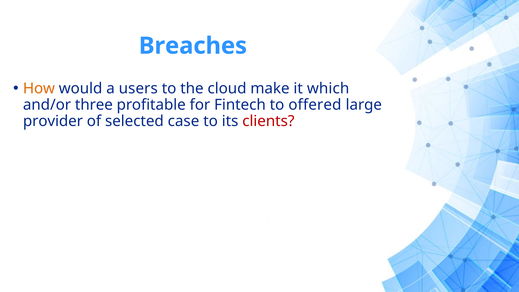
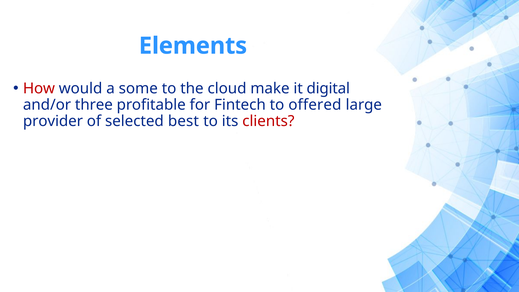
Breaches: Breaches -> Elements (193, 46)
How colour: orange -> red (39, 88)
users: users -> some (138, 88)
which: which -> digital (328, 88)
case: case -> best (183, 121)
